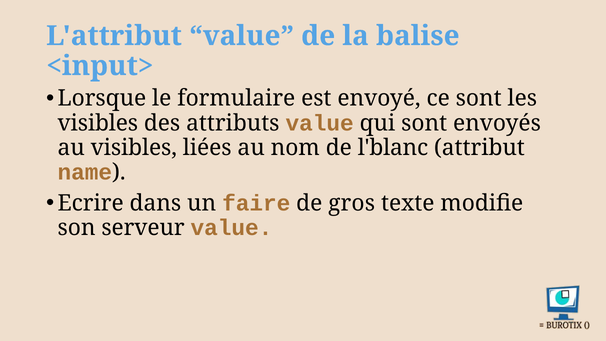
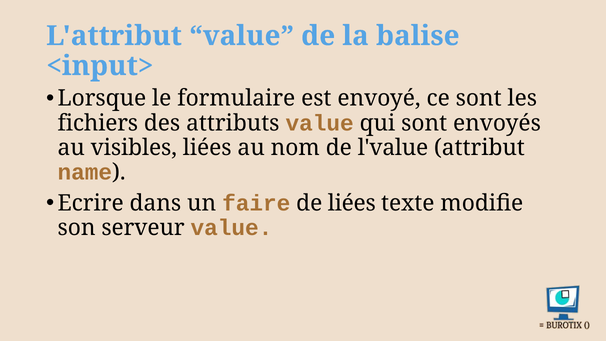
visibles: visibles -> fichiers (98, 123)
l'blanc: l'blanc -> l'value (393, 148)
de gros: gros -> liées (352, 203)
